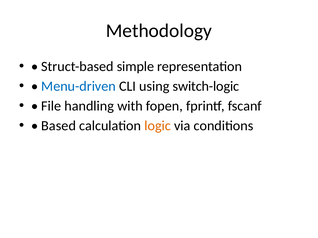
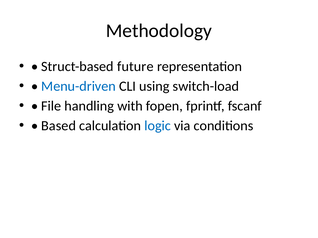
simple: simple -> future (135, 67)
switch-logic: switch-logic -> switch-load (206, 87)
logic colour: orange -> blue (158, 126)
